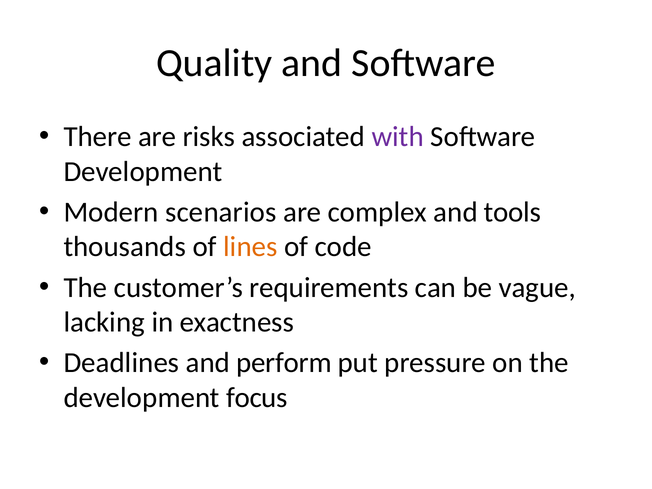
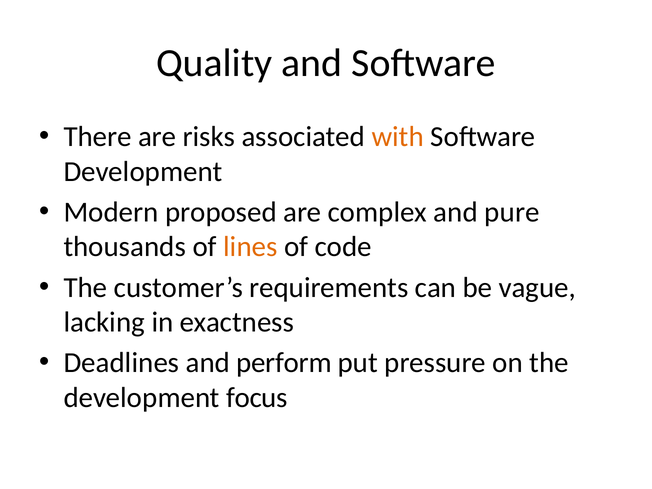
with colour: purple -> orange (398, 137)
scenarios: scenarios -> proposed (221, 212)
tools: tools -> pure (512, 212)
